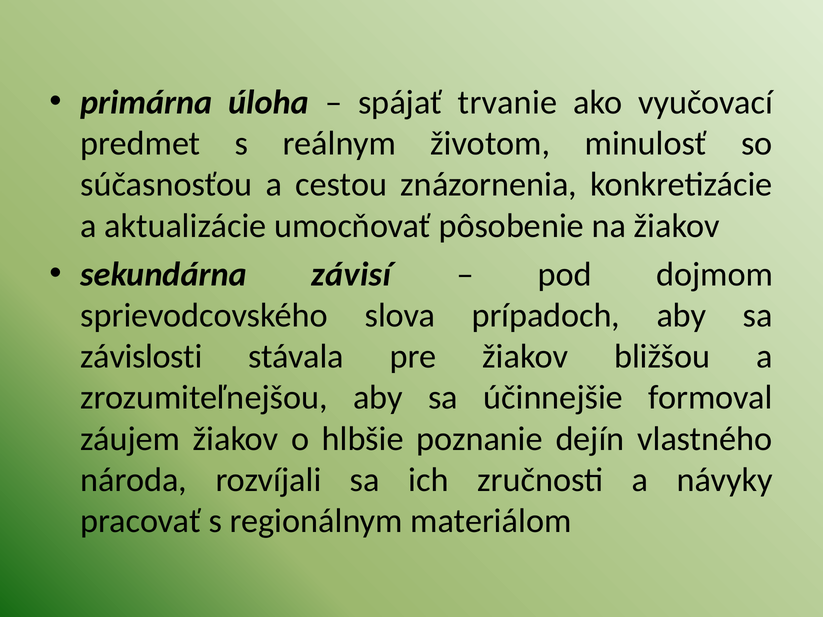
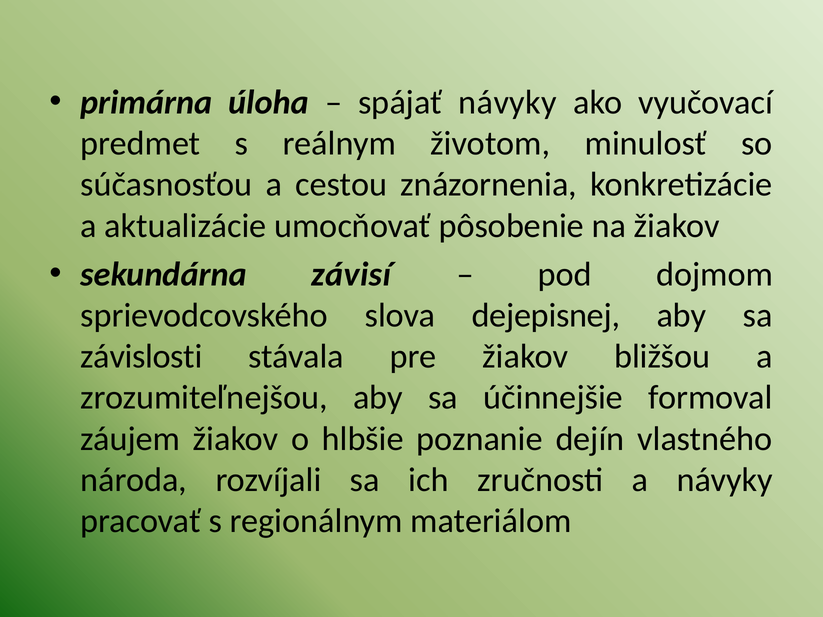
spájať trvanie: trvanie -> návyky (508, 102)
prípadoch: prípadoch -> dejepisnej (546, 315)
